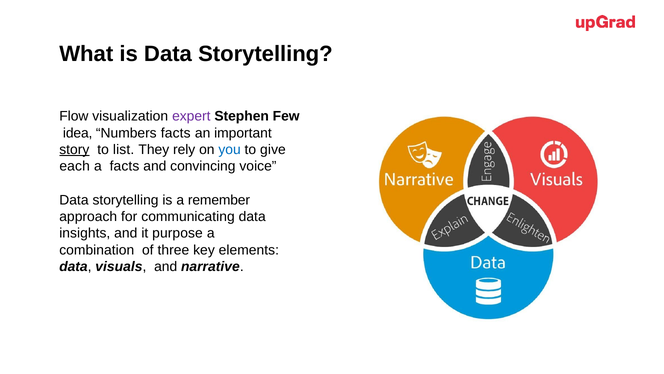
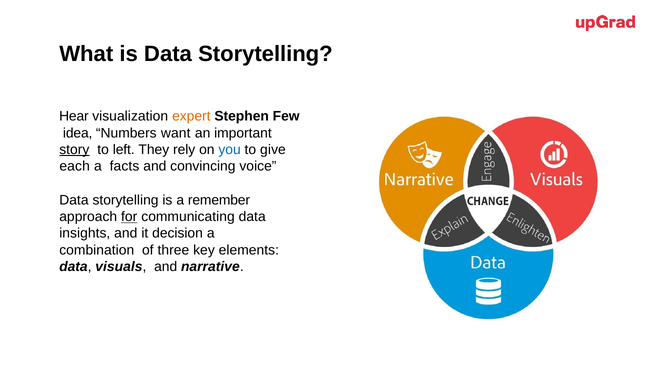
Flow: Flow -> Hear (74, 116)
expert colour: purple -> orange (191, 116)
Numbers facts: facts -> want (176, 133)
list: list -> left (124, 150)
for underline: none -> present (129, 217)
purpose: purpose -> decision (178, 233)
